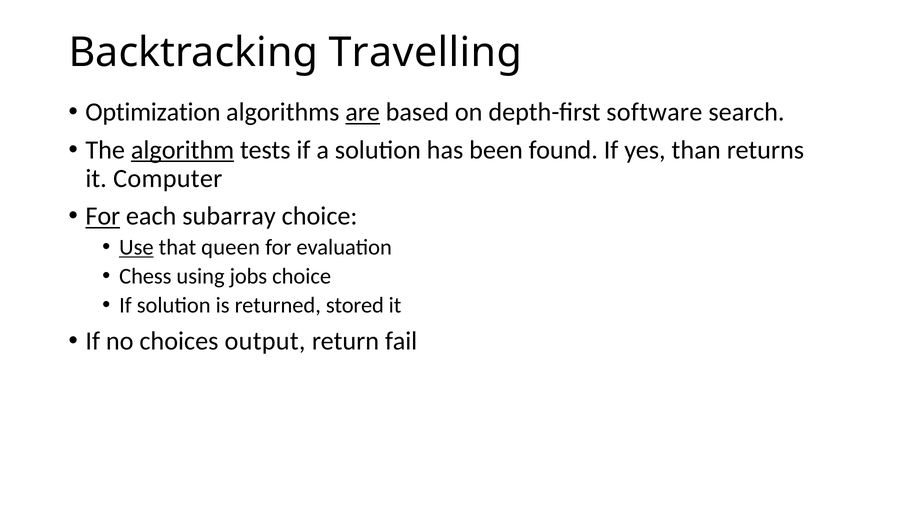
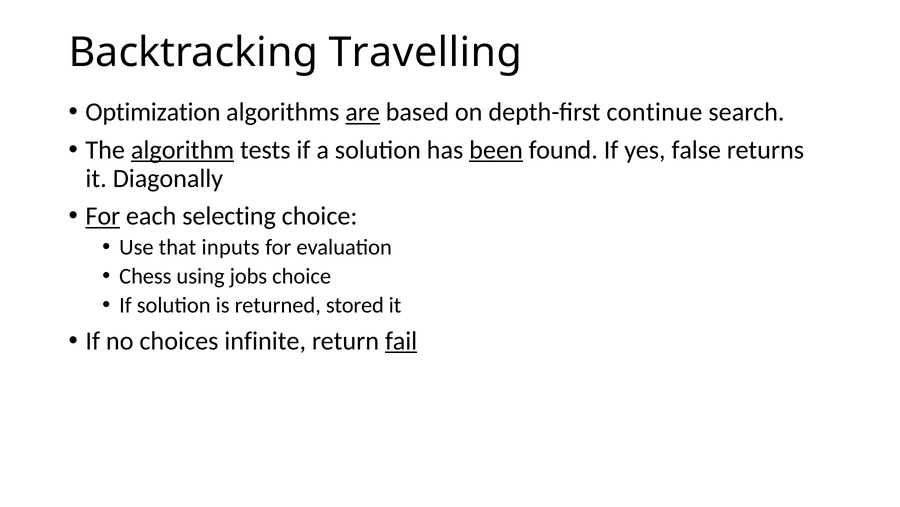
software: software -> continue (654, 112)
been underline: none -> present (496, 150)
than: than -> false (696, 150)
Computer: Computer -> Diagonally (168, 178)
subarray: subarray -> selecting (229, 216)
Use underline: present -> none (136, 247)
queen: queen -> inputs (231, 247)
output: output -> infinite (265, 341)
fail underline: none -> present (401, 341)
